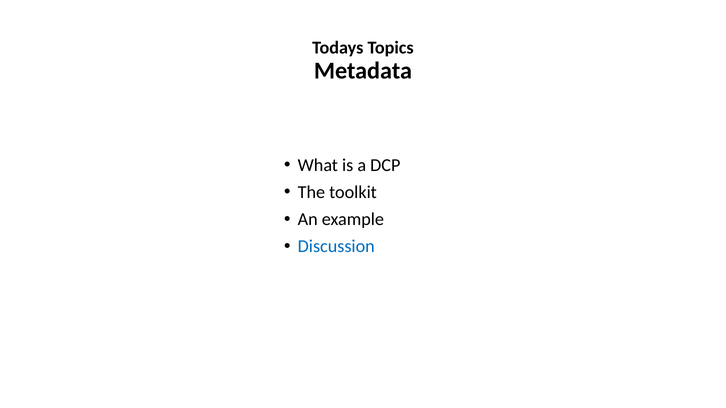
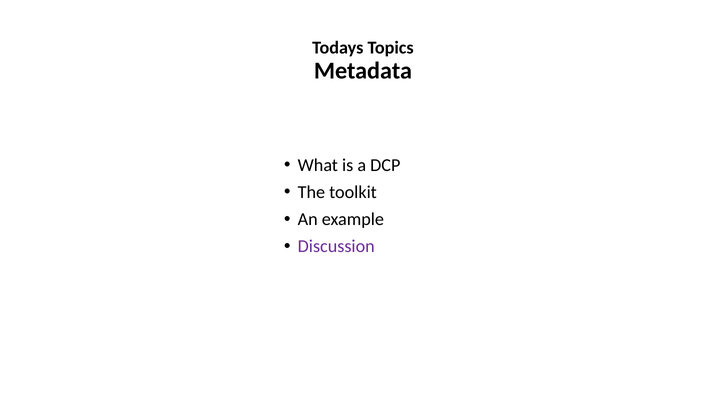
Discussion colour: blue -> purple (336, 247)
